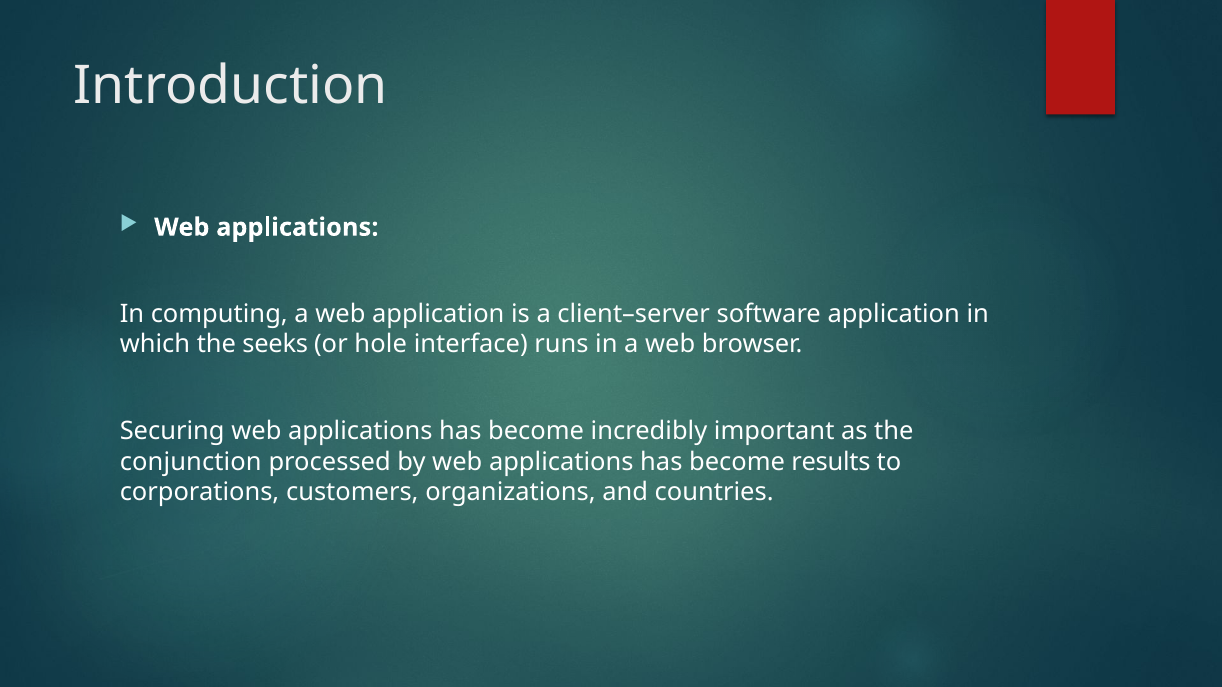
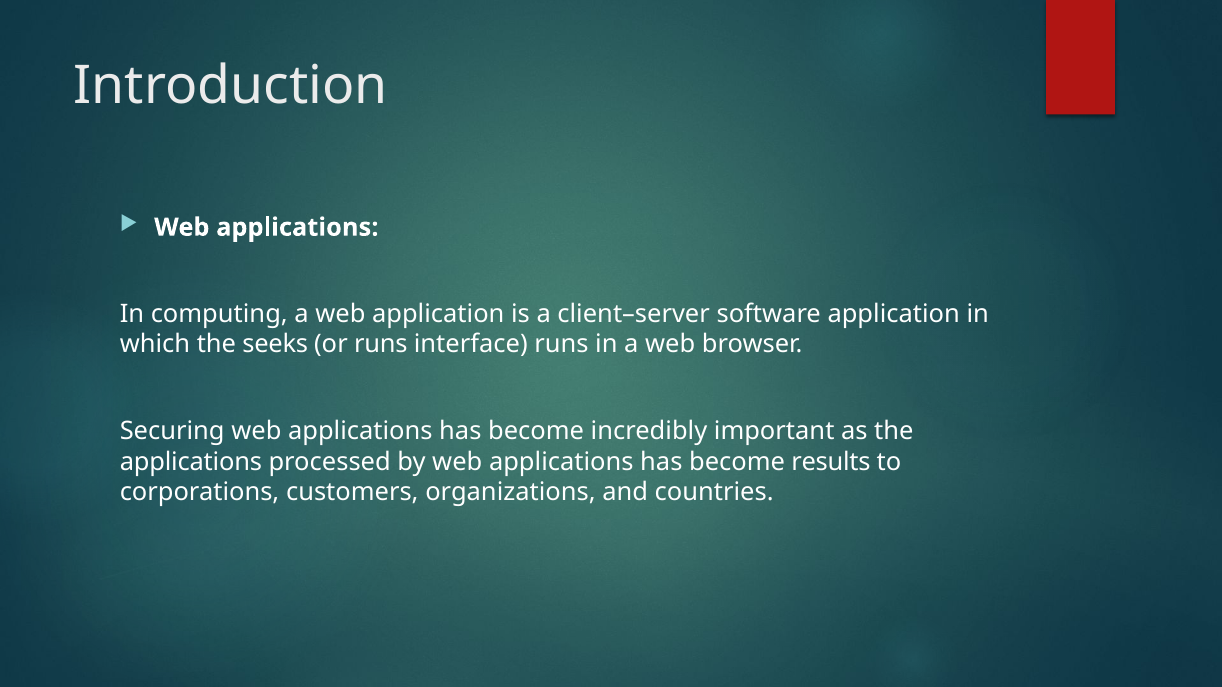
or hole: hole -> runs (381, 345)
conjunction: conjunction -> applications (191, 462)
